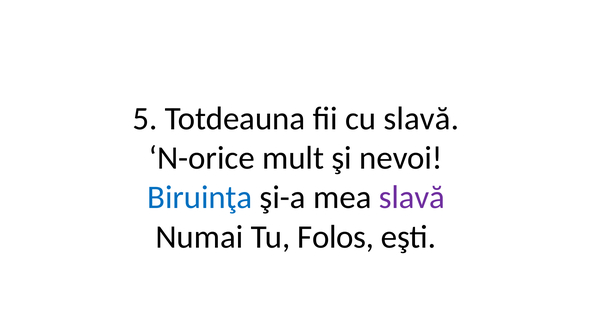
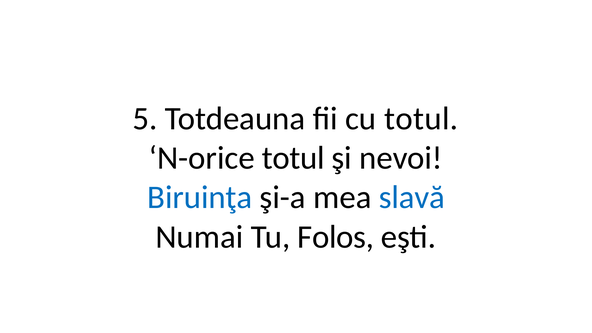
cu slavă: slavă -> totul (421, 119)
N-orice mult: mult -> totul (293, 158)
slavă colour: purple -> blue (412, 197)
